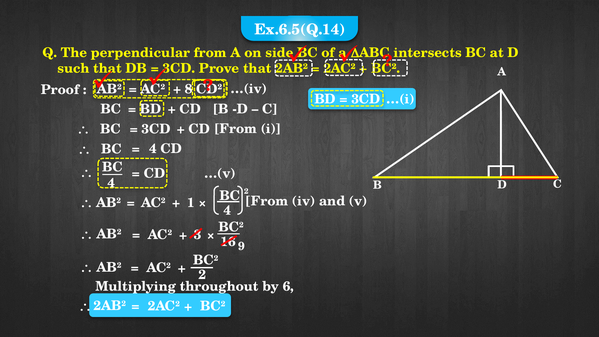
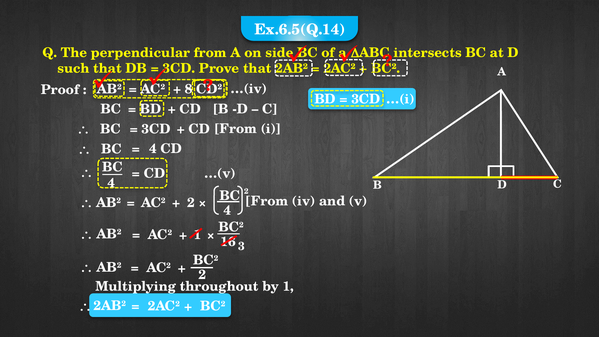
1: 1 -> 2 (191, 203)
3: 3 -> 1 (198, 235)
9: 9 -> 3 (241, 246)
by 6: 6 -> 1 (288, 286)
